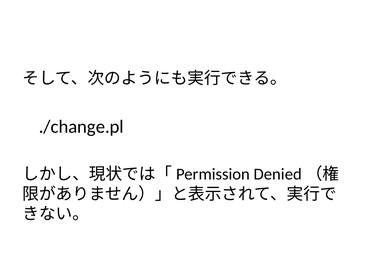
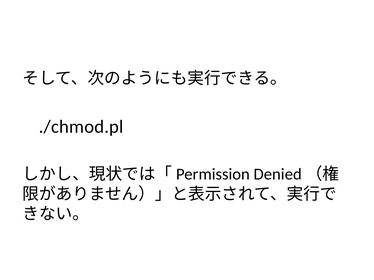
./change.pl: ./change.pl -> ./chmod.pl (81, 127)
